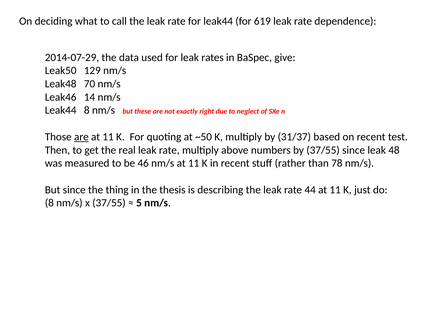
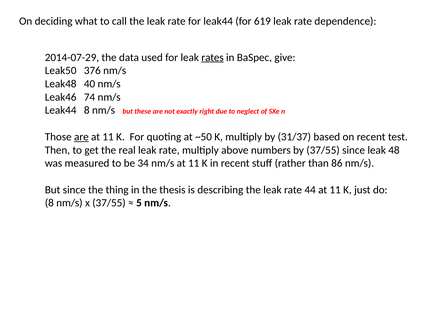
rates underline: none -> present (213, 57)
129: 129 -> 376 (92, 71)
70: 70 -> 40 (90, 84)
14: 14 -> 74 (90, 97)
46: 46 -> 34 (143, 164)
78: 78 -> 86 (337, 164)
